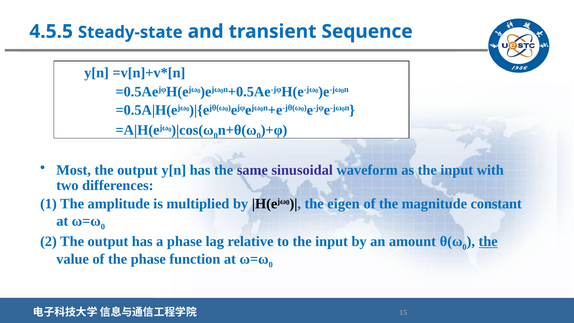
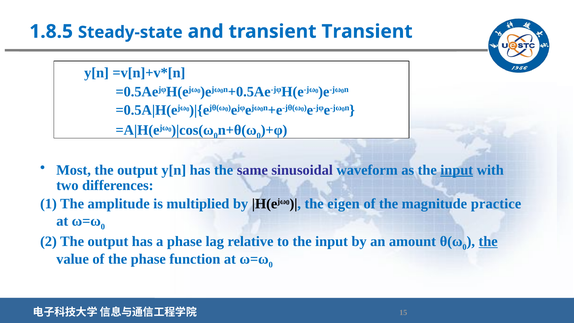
4.5.5: 4.5.5 -> 1.8.5 (51, 31)
transient Sequence: Sequence -> Transient (367, 31)
input underline: none -> present (457, 170)
constant: constant -> practice (496, 204)
